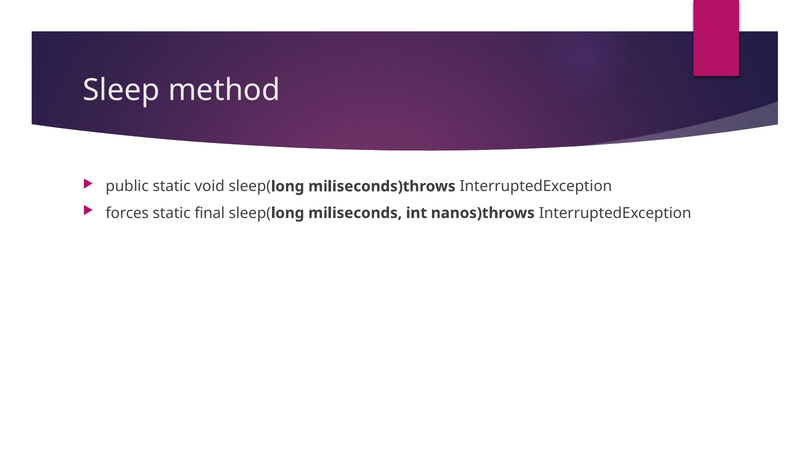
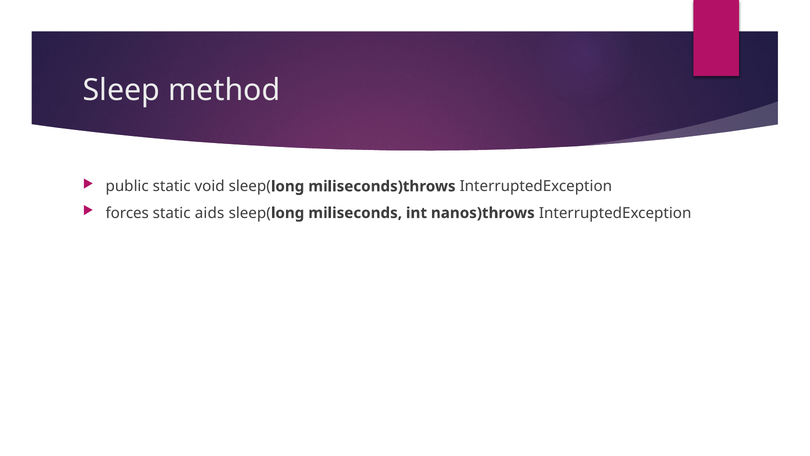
final: final -> aids (210, 213)
